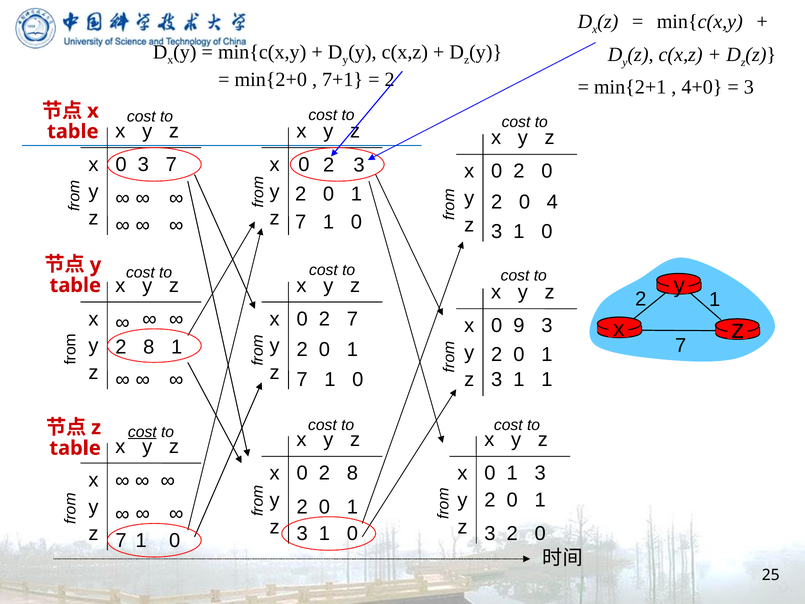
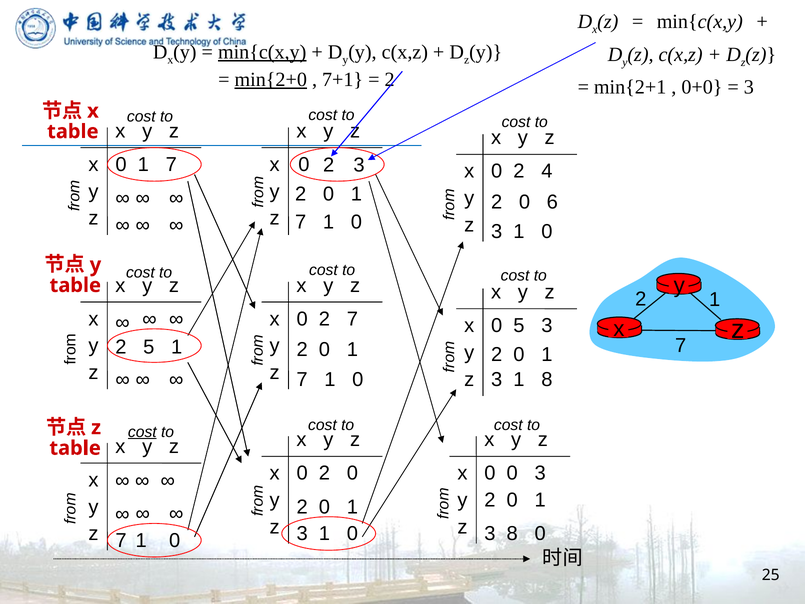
min{c(x,y underline: none -> present (262, 52)
min{2+0 underline: none -> present (271, 80)
4+0: 4+0 -> 0+0 (702, 87)
3: 3 -> 1 (143, 165)
0: 0 -> 4 (547, 171)
4: 4 -> 6 (552, 202)
0 9: 9 -> 5 (519, 326)
8: 8 -> 5 (149, 347)
1 1: 1 -> 8 (547, 379)
8: 8 -> 0 (352, 473)
1: 1 -> 0 (512, 473)
2: 2 -> 8 (512, 534)
